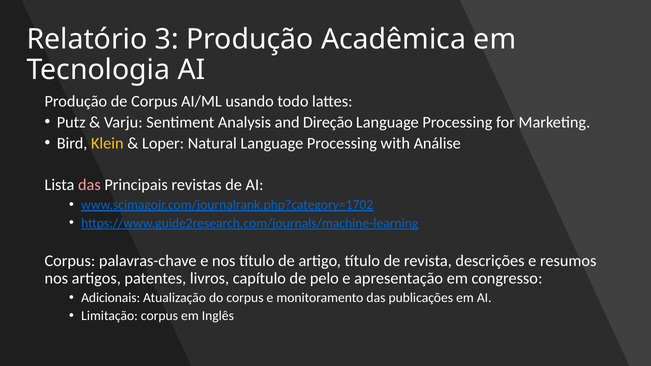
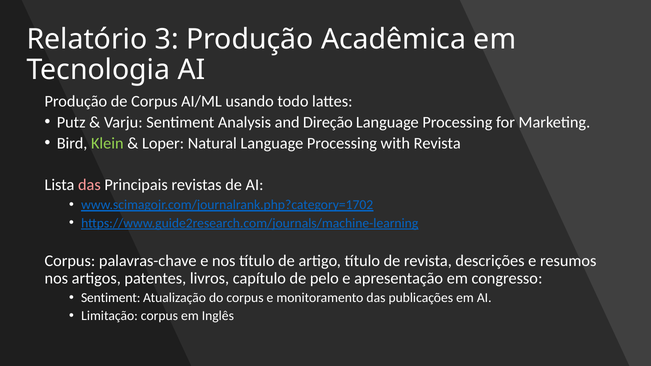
Klein colour: yellow -> light green (107, 143)
with Análise: Análise -> Revista (437, 143)
Adicionais: Adicionais -> Sentiment (111, 298)
